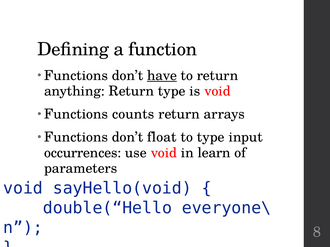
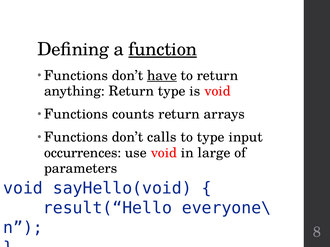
function underline: none -> present (163, 49)
float: float -> calls (162, 137)
learn: learn -> large (214, 153)
double(“Hello: double(“Hello -> result(“Hello (107, 208)
